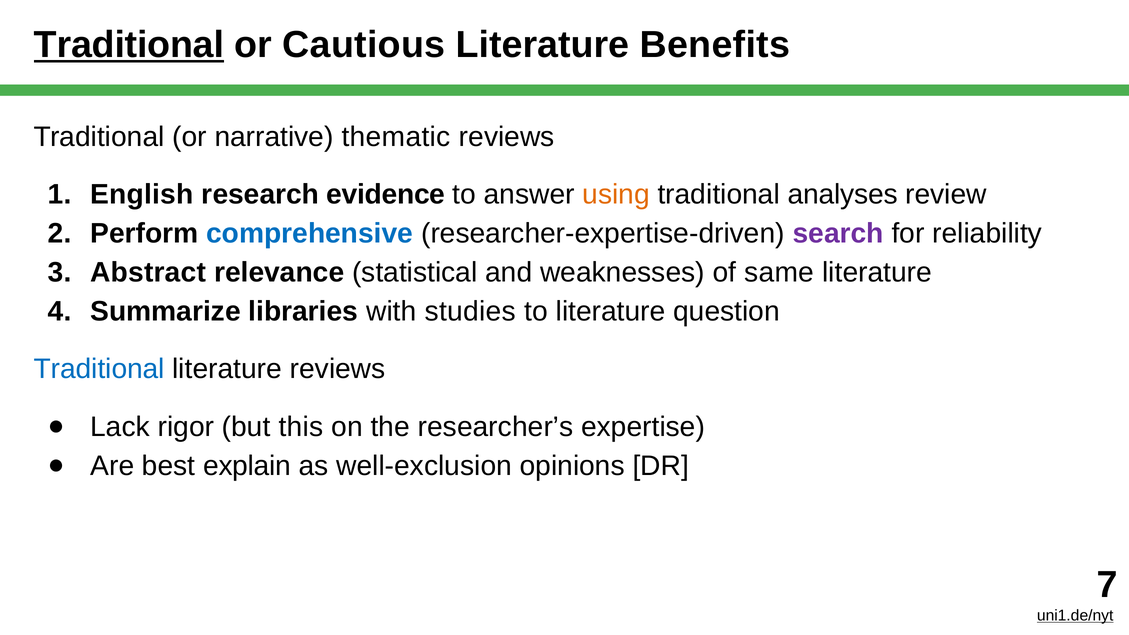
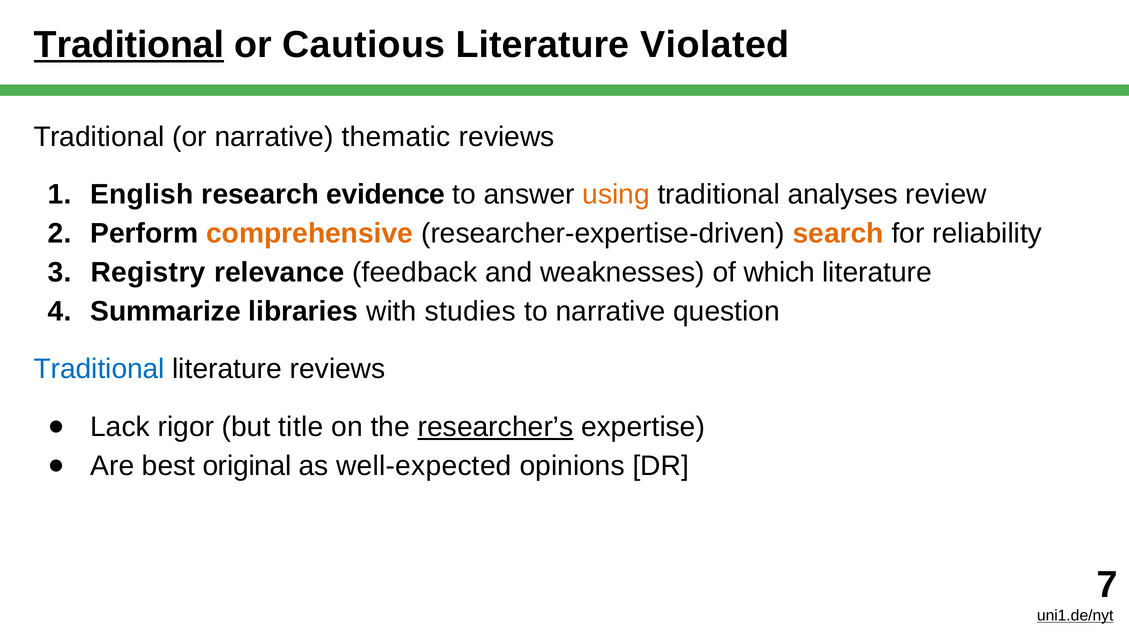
Benefits: Benefits -> Violated (715, 45)
comprehensive colour: blue -> orange (310, 234)
search colour: purple -> orange (838, 234)
Abstract: Abstract -> Registry (148, 272)
statistical: statistical -> feedback (415, 272)
same: same -> which (779, 272)
to literature: literature -> narrative (611, 311)
this: this -> title (301, 427)
researcher’s underline: none -> present (496, 427)
explain: explain -> original (247, 466)
well-exclusion: well-exclusion -> well-expected (424, 466)
